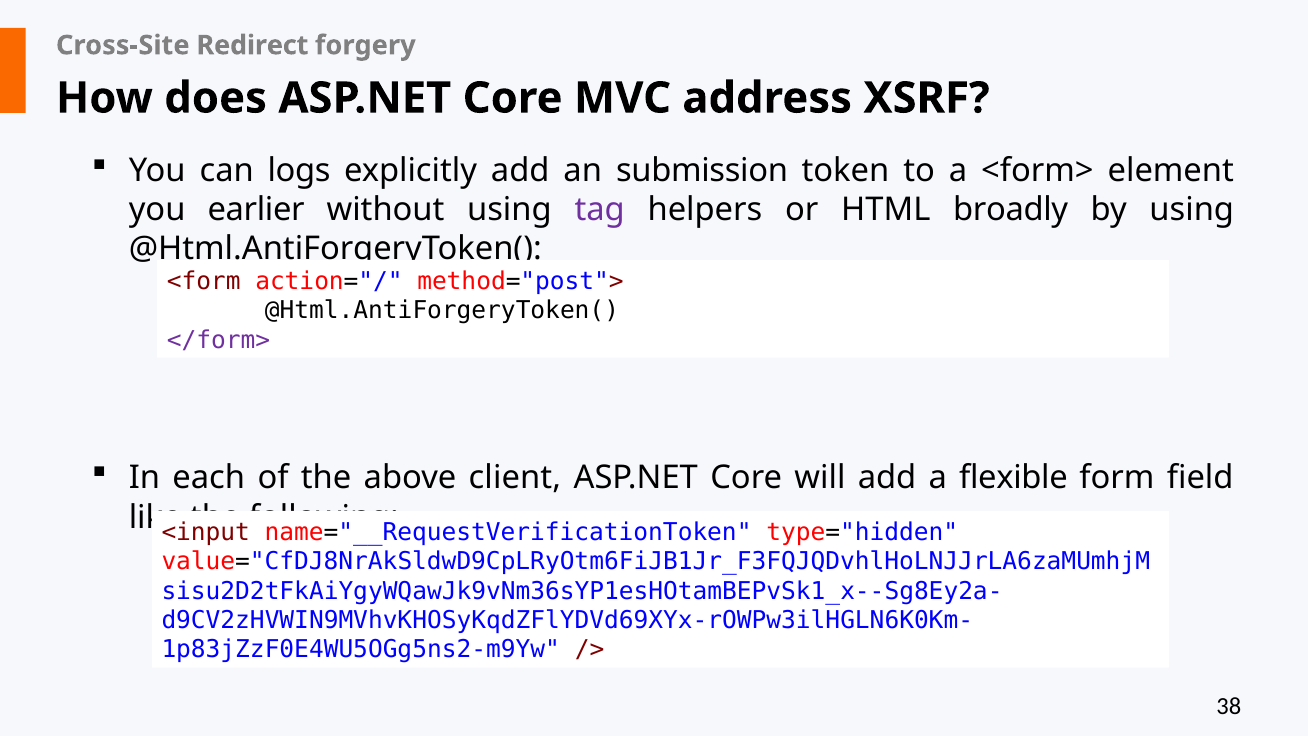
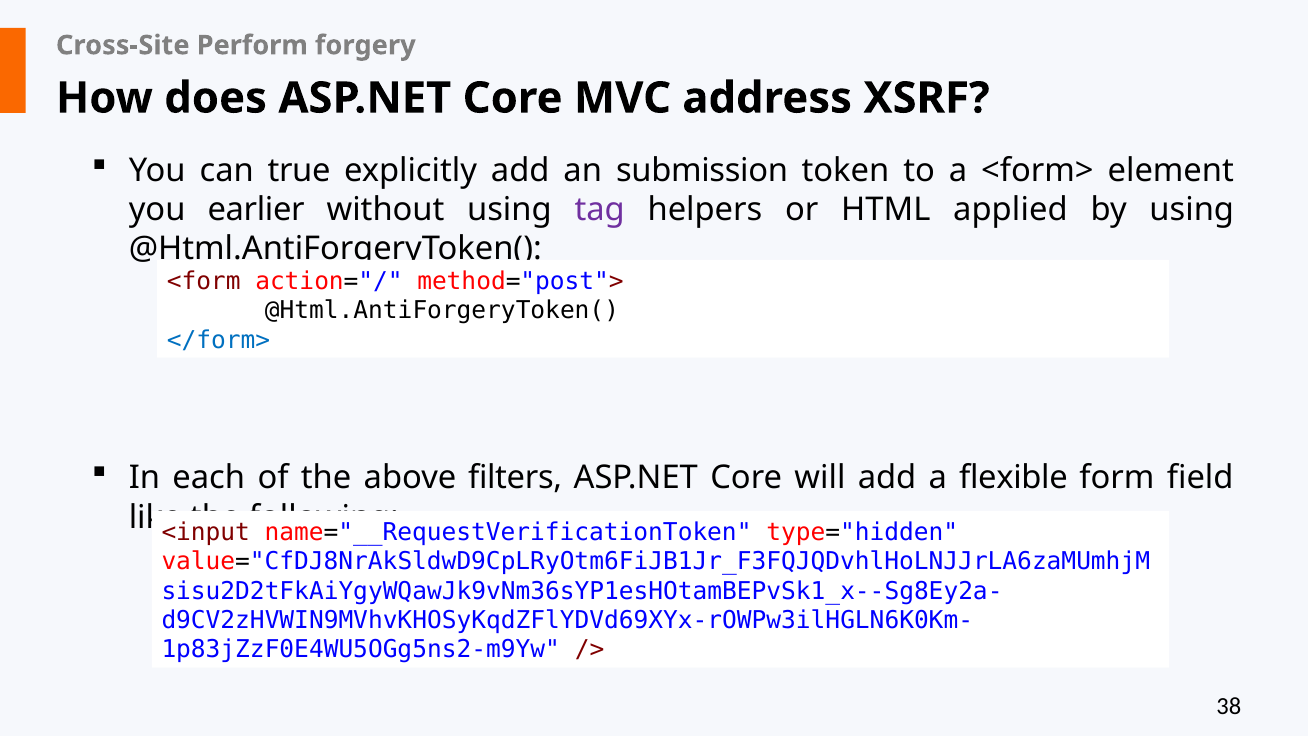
Redirect: Redirect -> Perform (252, 45)
logs: logs -> true (299, 171)
broadly: broadly -> applied (1010, 210)
</form> colour: purple -> blue (218, 340)
client: client -> filters (515, 478)
